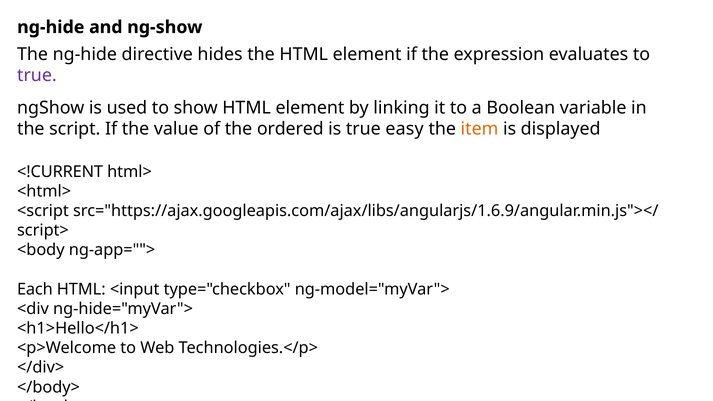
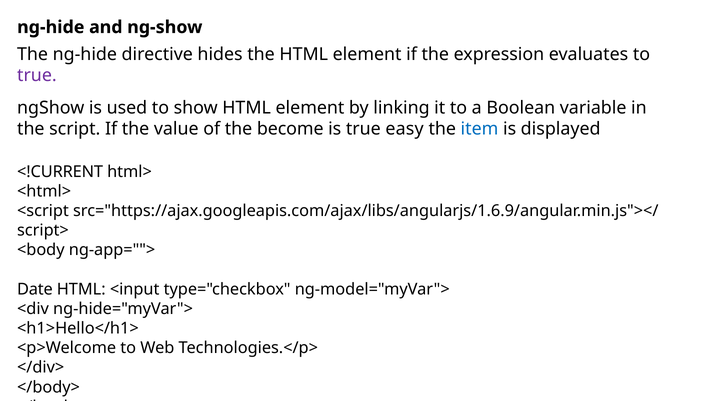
ordered: ordered -> become (290, 129)
item colour: orange -> blue (480, 129)
Each: Each -> Date (35, 289)
